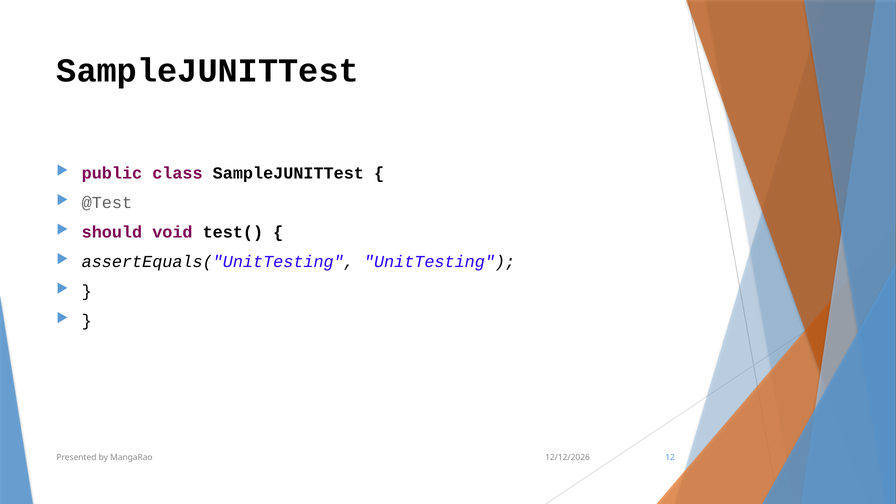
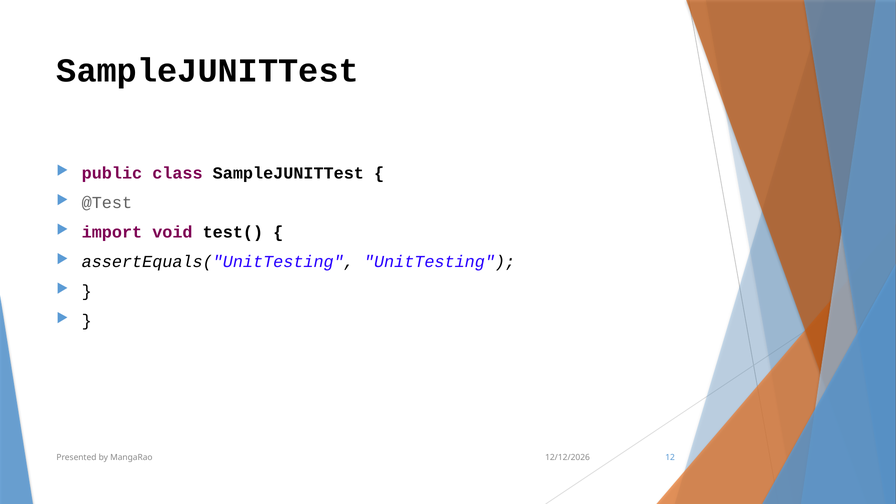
should: should -> import (112, 232)
